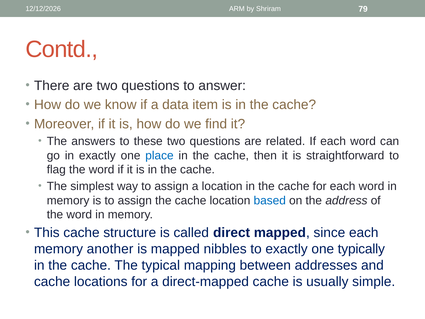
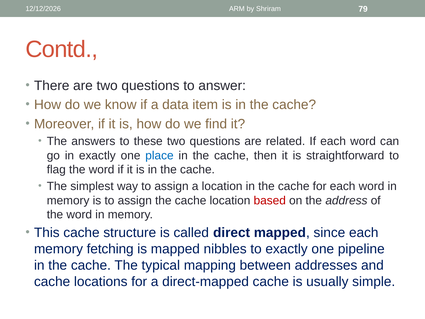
based colour: blue -> red (270, 200)
another: another -> fetching (110, 249)
typically: typically -> pipeline (361, 249)
